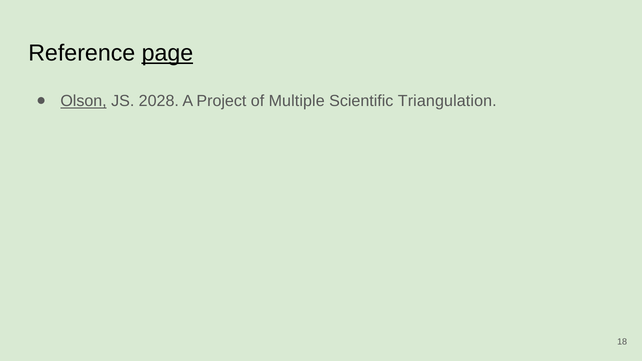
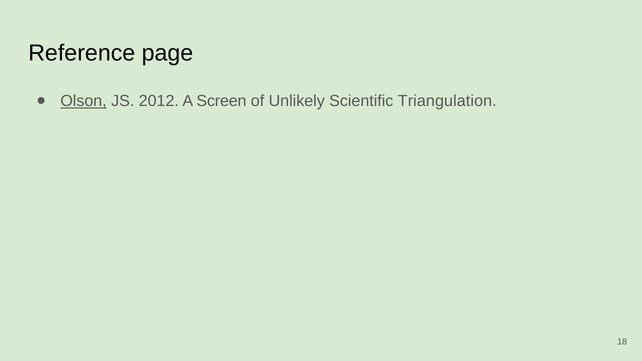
page underline: present -> none (167, 53)
2028: 2028 -> 2012 (159, 101)
Project: Project -> Screen (221, 101)
Multiple: Multiple -> Unlikely (297, 101)
